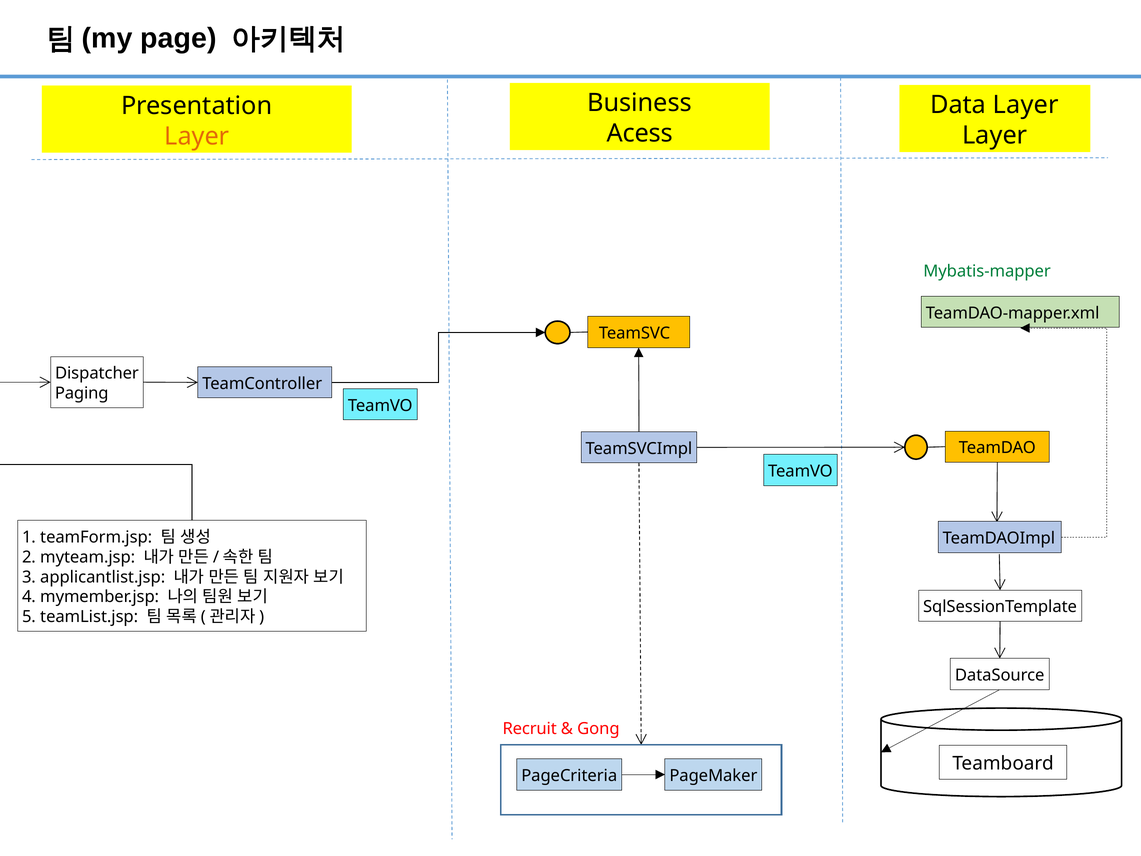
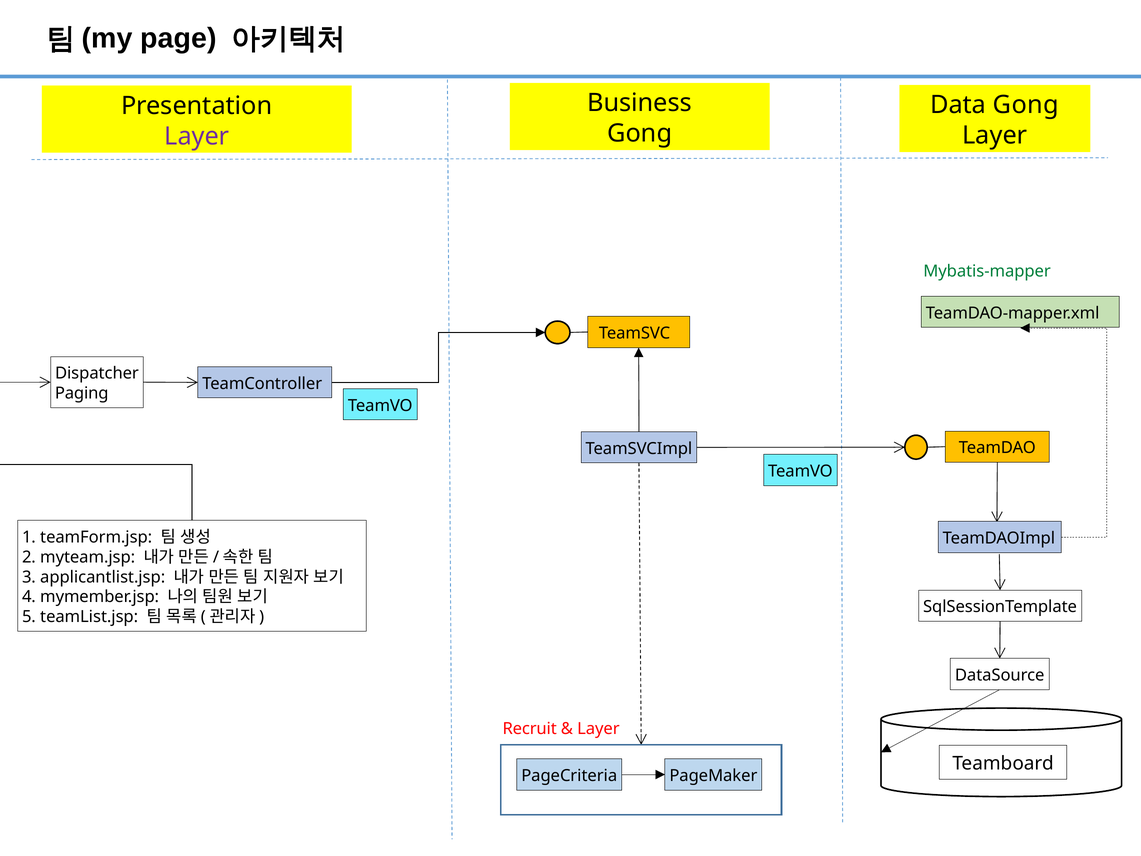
Data Layer: Layer -> Gong (1026, 105)
Acess: Acess -> Gong (640, 134)
Layer colour: orange -> purple (197, 136)
Gong: Gong -> Layer (598, 728)
